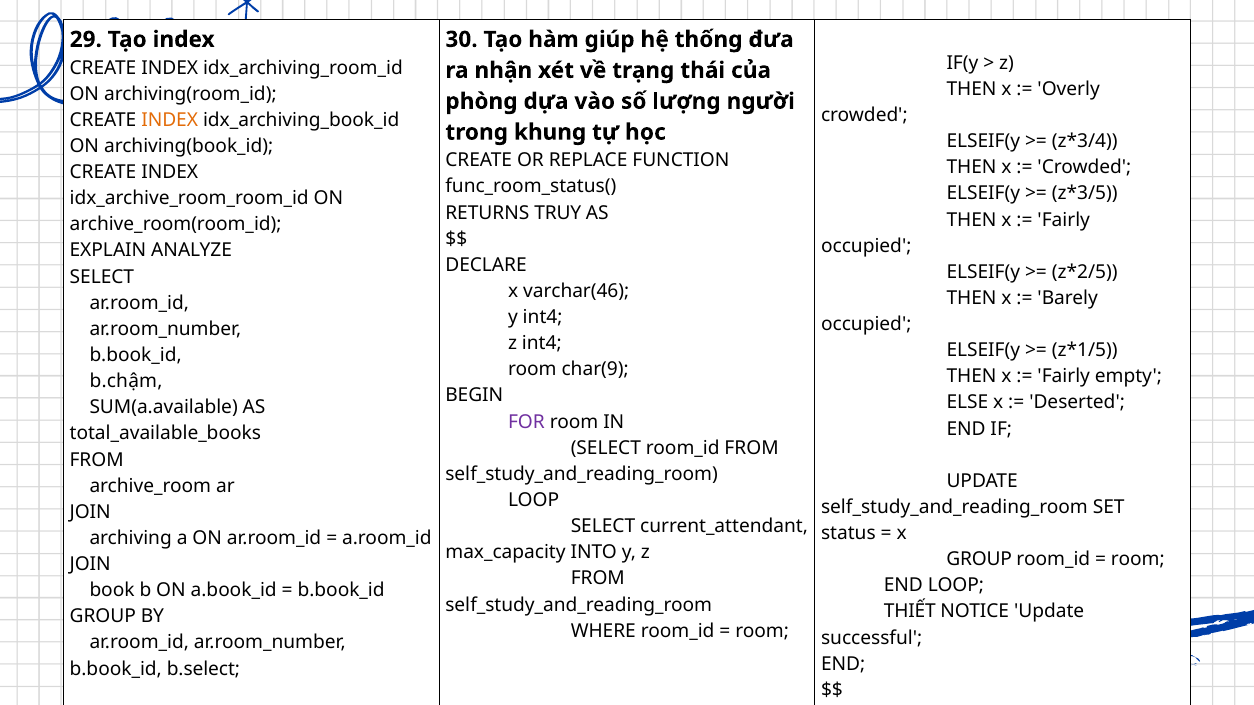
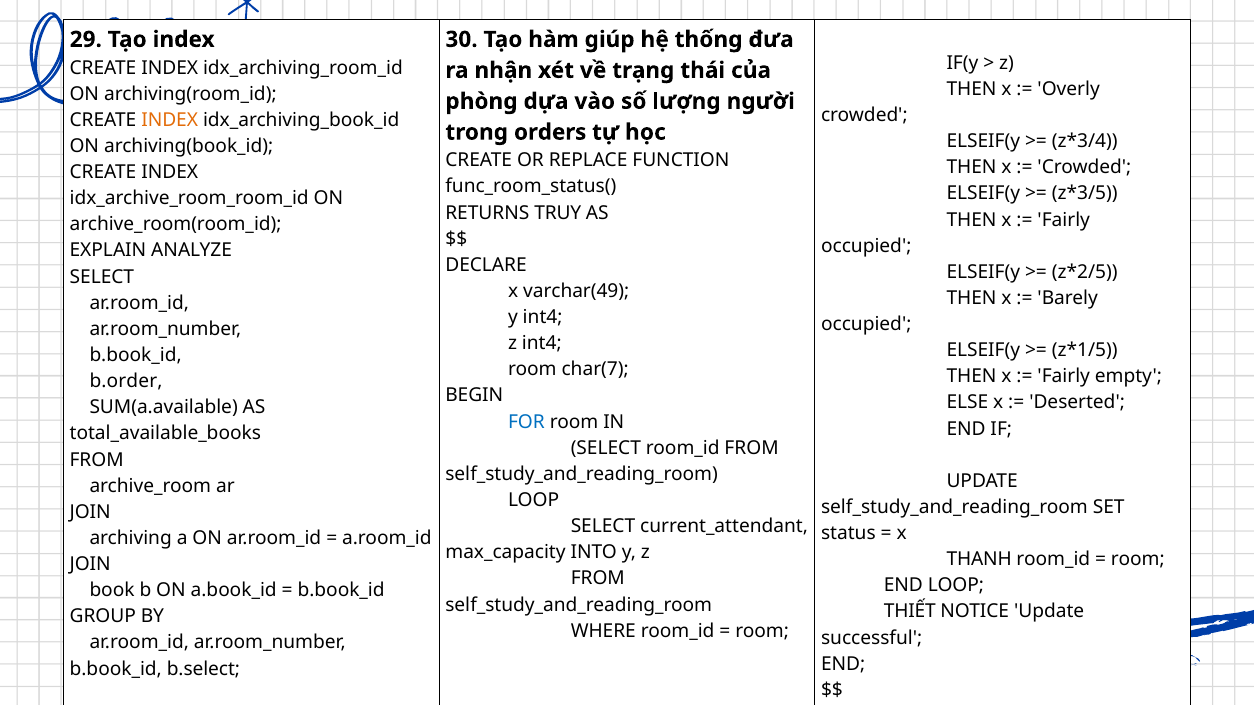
khung: khung -> orders (550, 132)
varchar(46: varchar(46 -> varchar(49 (576, 291)
char(9: char(9 -> char(7 (595, 370)
b.chậm: b.chậm -> b.order (126, 382)
FOR colour: purple -> blue (526, 422)
GROUP: GROUP -> THANH (979, 560)
